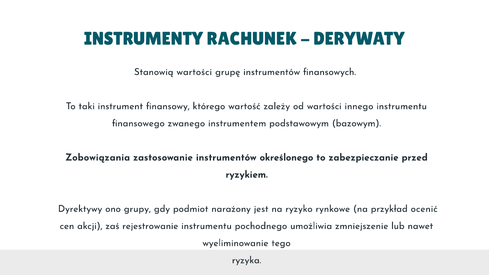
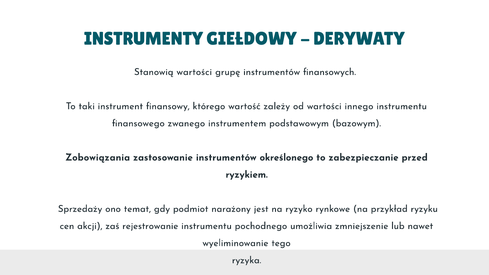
RACHUNEK: RACHUNEK -> GIEŁDOWY (252, 39)
Dyrektywy: Dyrektywy -> Sprzedaży (80, 209)
grupy: grupy -> temat (137, 209)
ocenić: ocenić -> ryzyku (424, 209)
